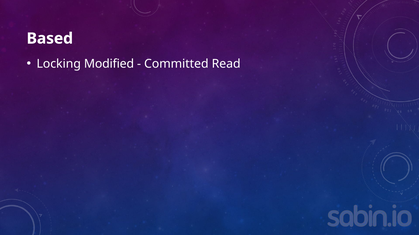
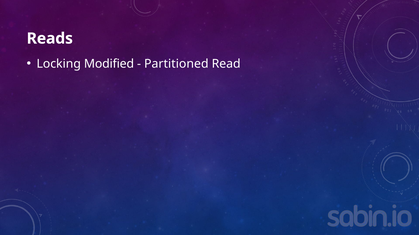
Based: Based -> Reads (50, 39)
Committed: Committed -> Partitioned (176, 64)
